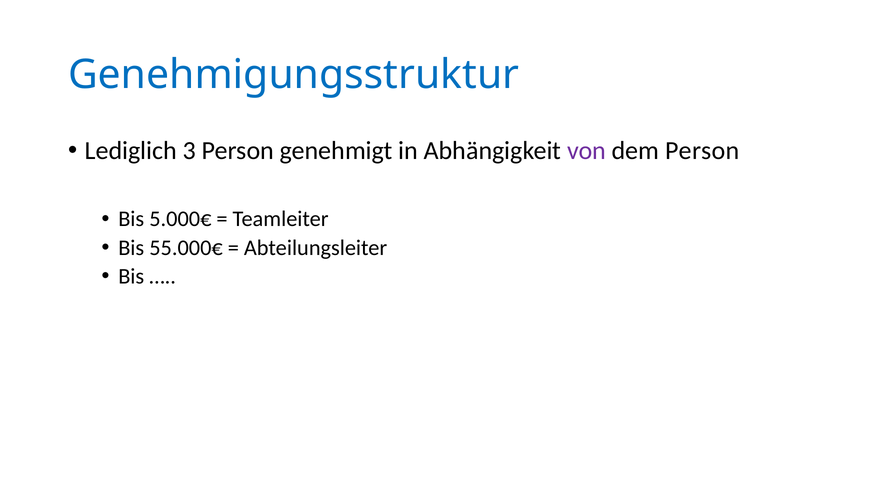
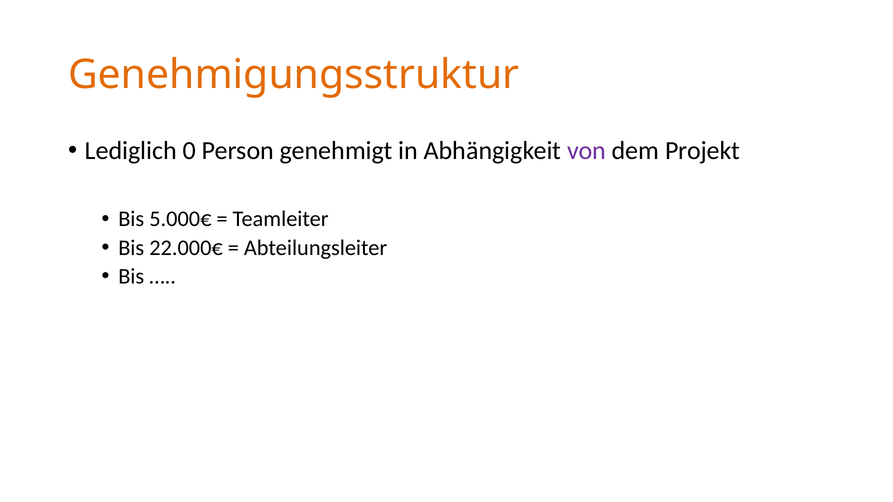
Genehmigungsstruktur colour: blue -> orange (294, 75)
3: 3 -> 0 (190, 151)
dem Person: Person -> Projekt (703, 151)
55.000€: 55.000€ -> 22.000€ (186, 248)
